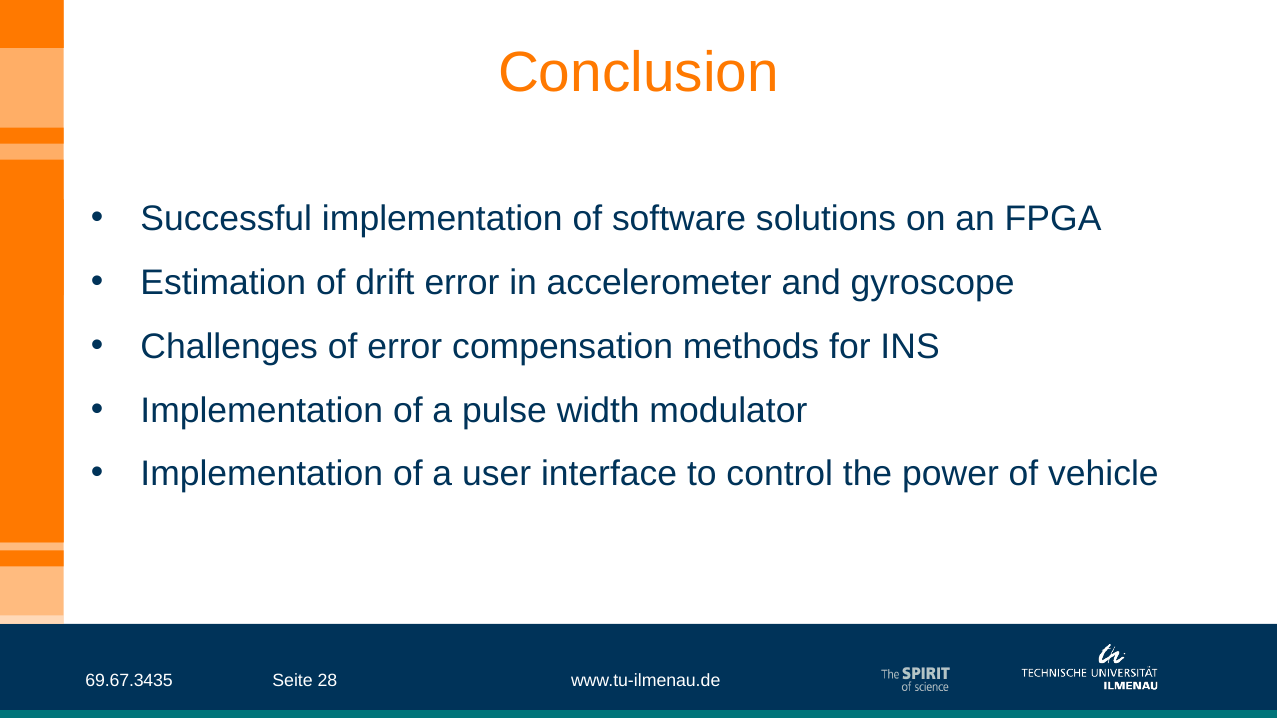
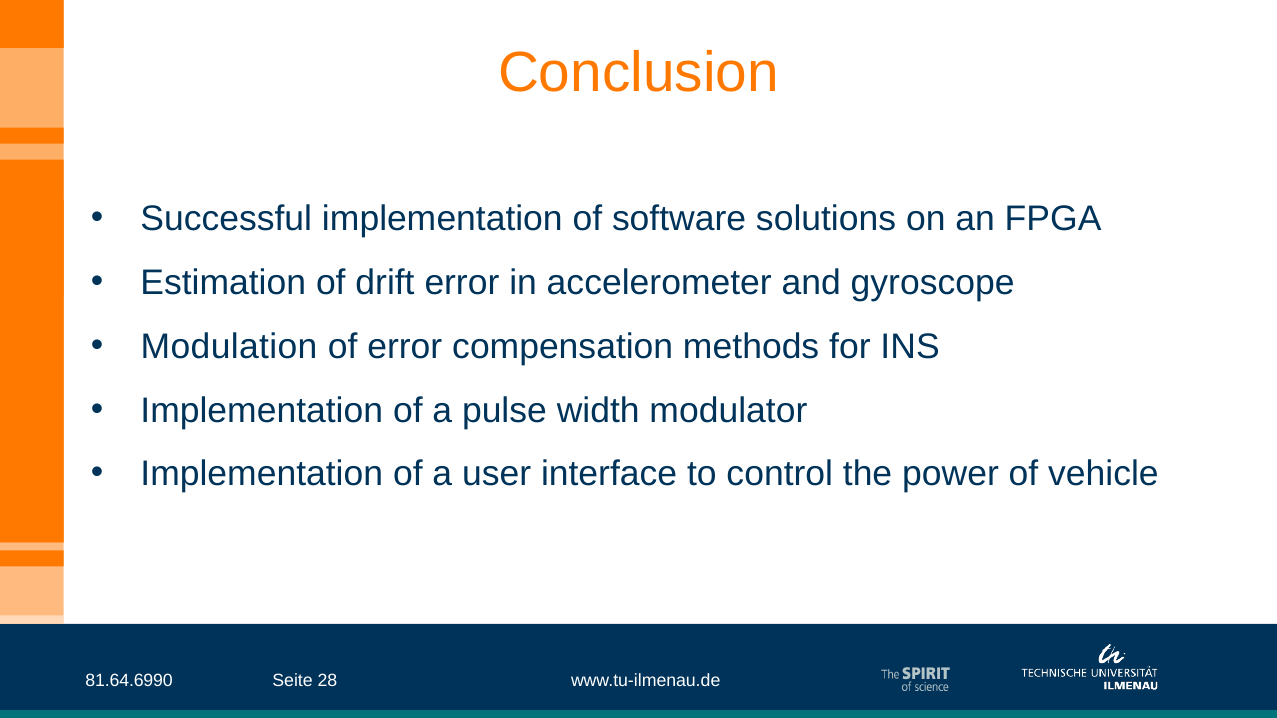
Challenges: Challenges -> Modulation (229, 347)
69.67.3435: 69.67.3435 -> 81.64.6990 (129, 681)
